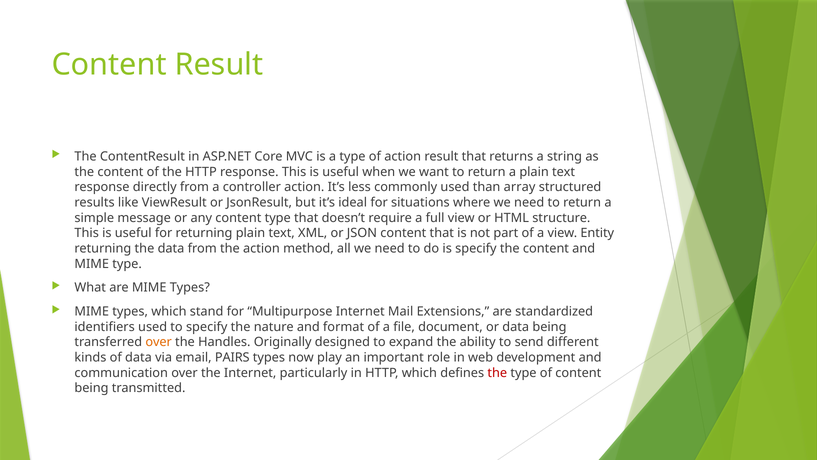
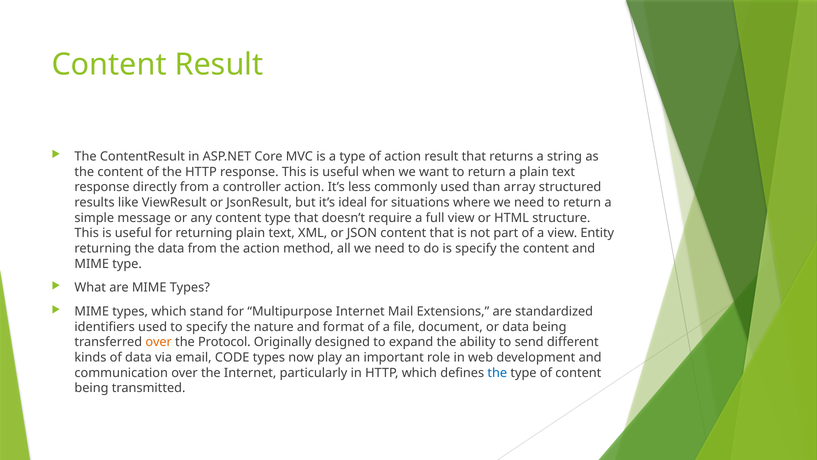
Handles: Handles -> Protocol (224, 342)
PAIRS: PAIRS -> CODE (232, 357)
the colour: red -> blue (497, 373)
